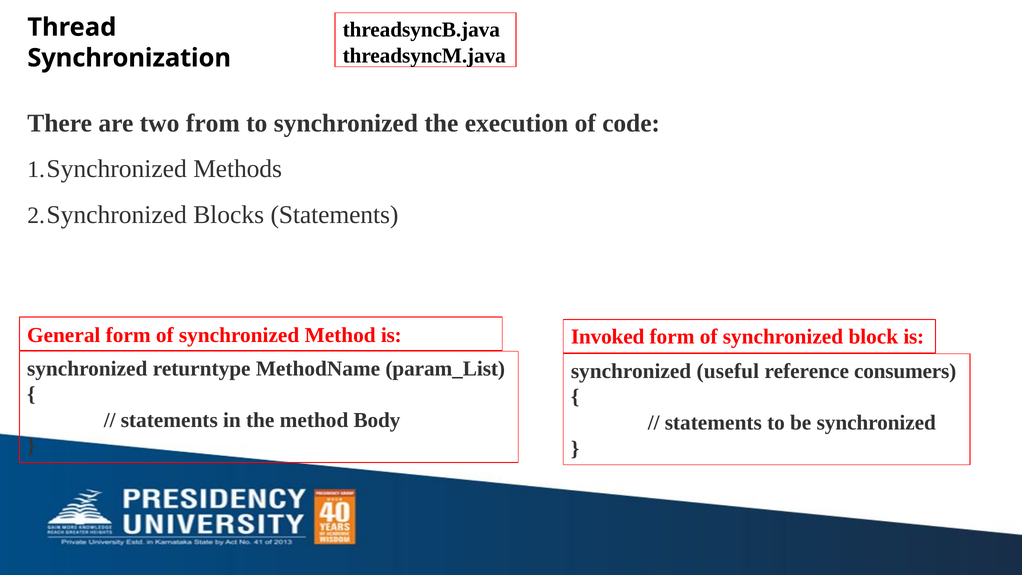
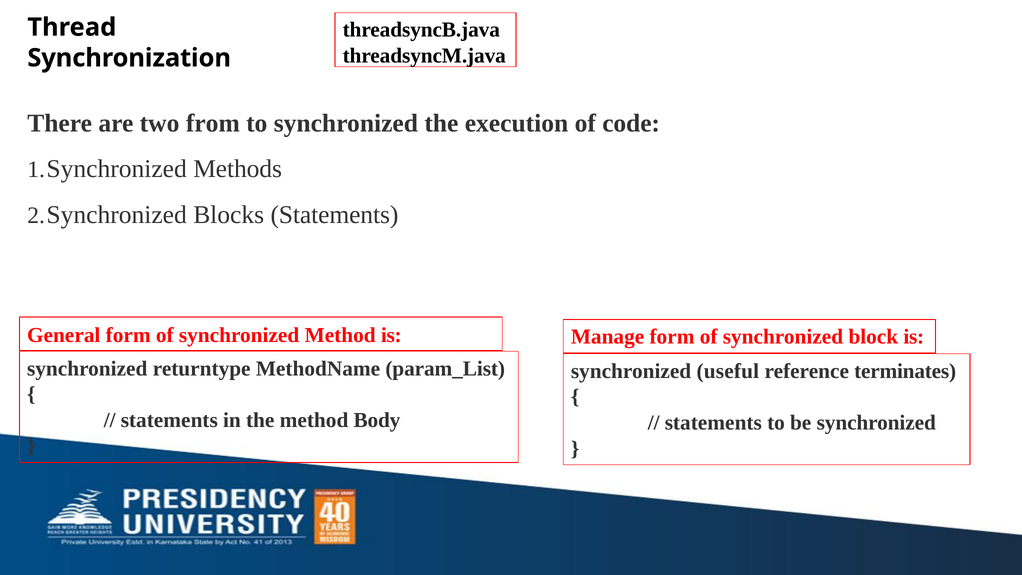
Invoked: Invoked -> Manage (608, 337)
consumers: consumers -> terminates (905, 371)
